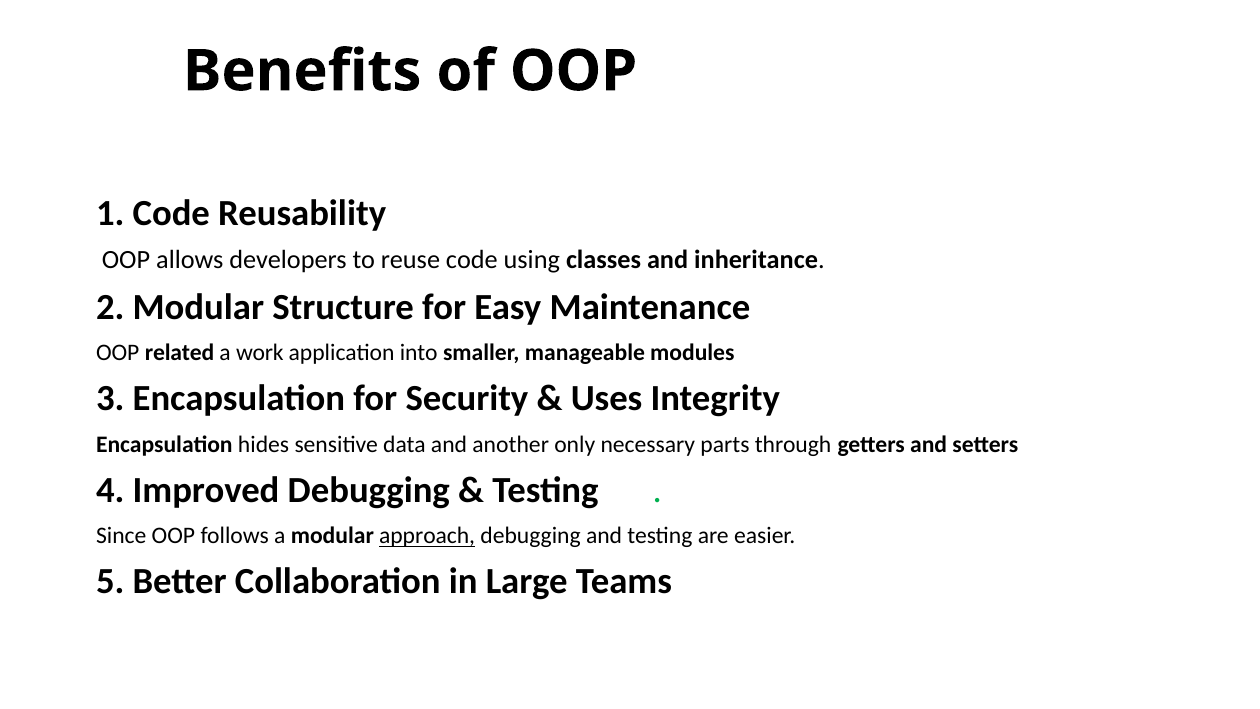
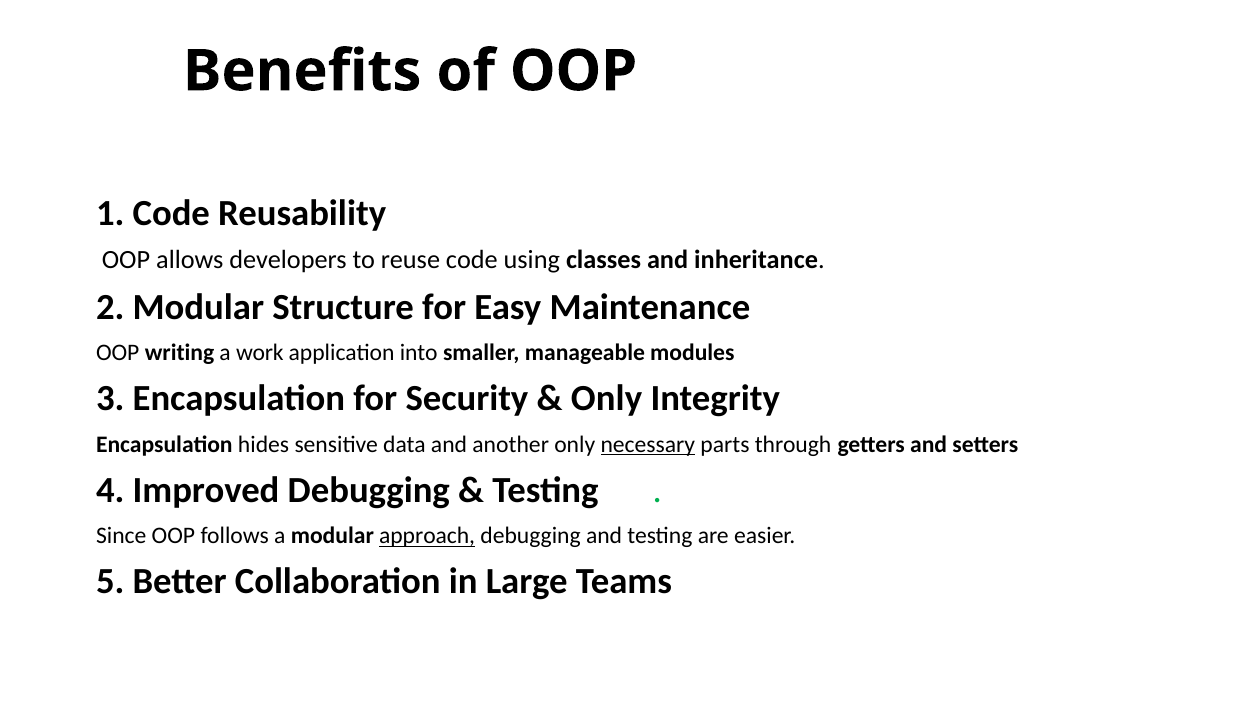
related: related -> writing (180, 353)
Uses: Uses -> Only (606, 399)
necessary underline: none -> present (648, 444)
